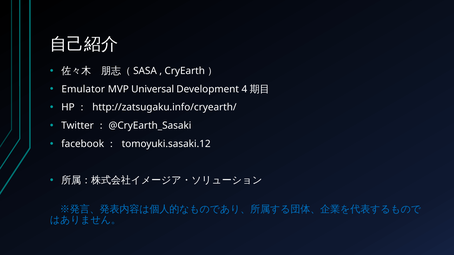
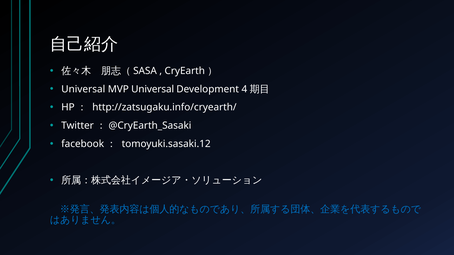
Emulator: Emulator -> Universal (83, 89)
